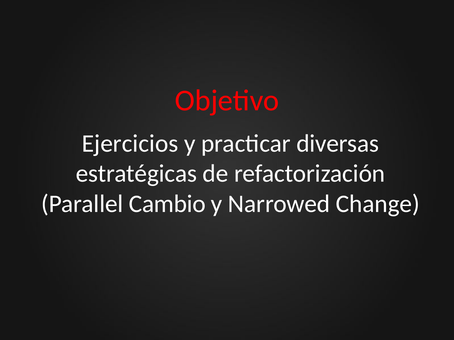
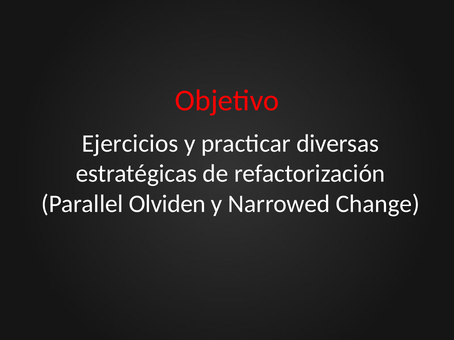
Cambio: Cambio -> Olviden (167, 204)
